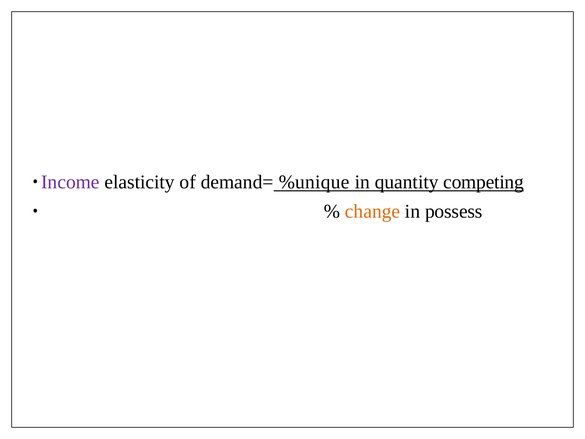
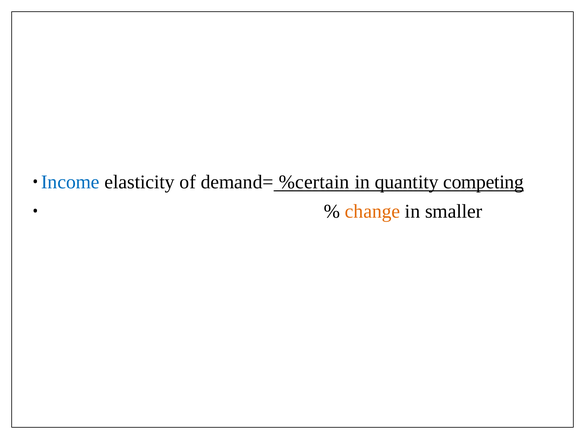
Income colour: purple -> blue (70, 182)
%unique: %unique -> %certain (314, 182)
possess: possess -> smaller (454, 211)
